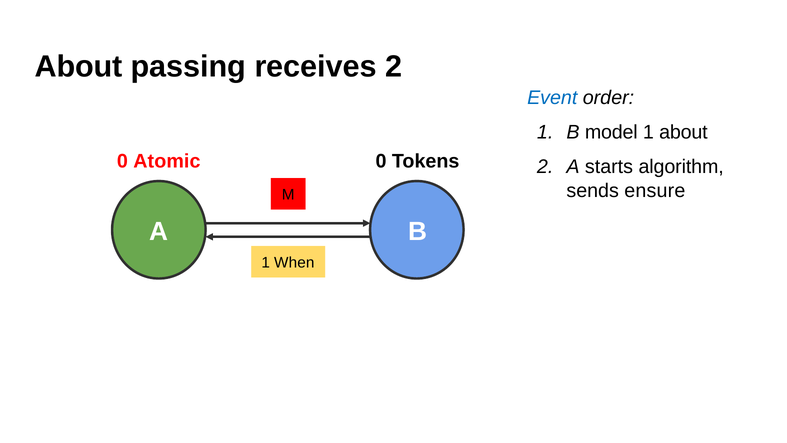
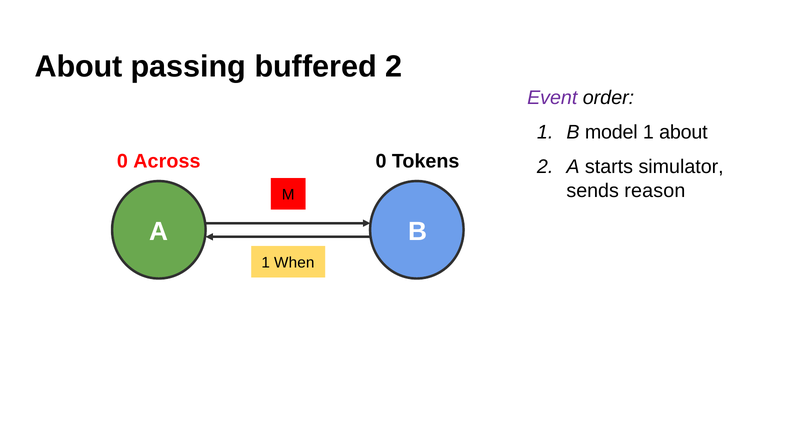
receives: receives -> buffered (316, 67)
Event colour: blue -> purple (552, 98)
Atomic: Atomic -> Across (167, 161)
algorithm: algorithm -> simulator (681, 167)
ensure: ensure -> reason (655, 190)
